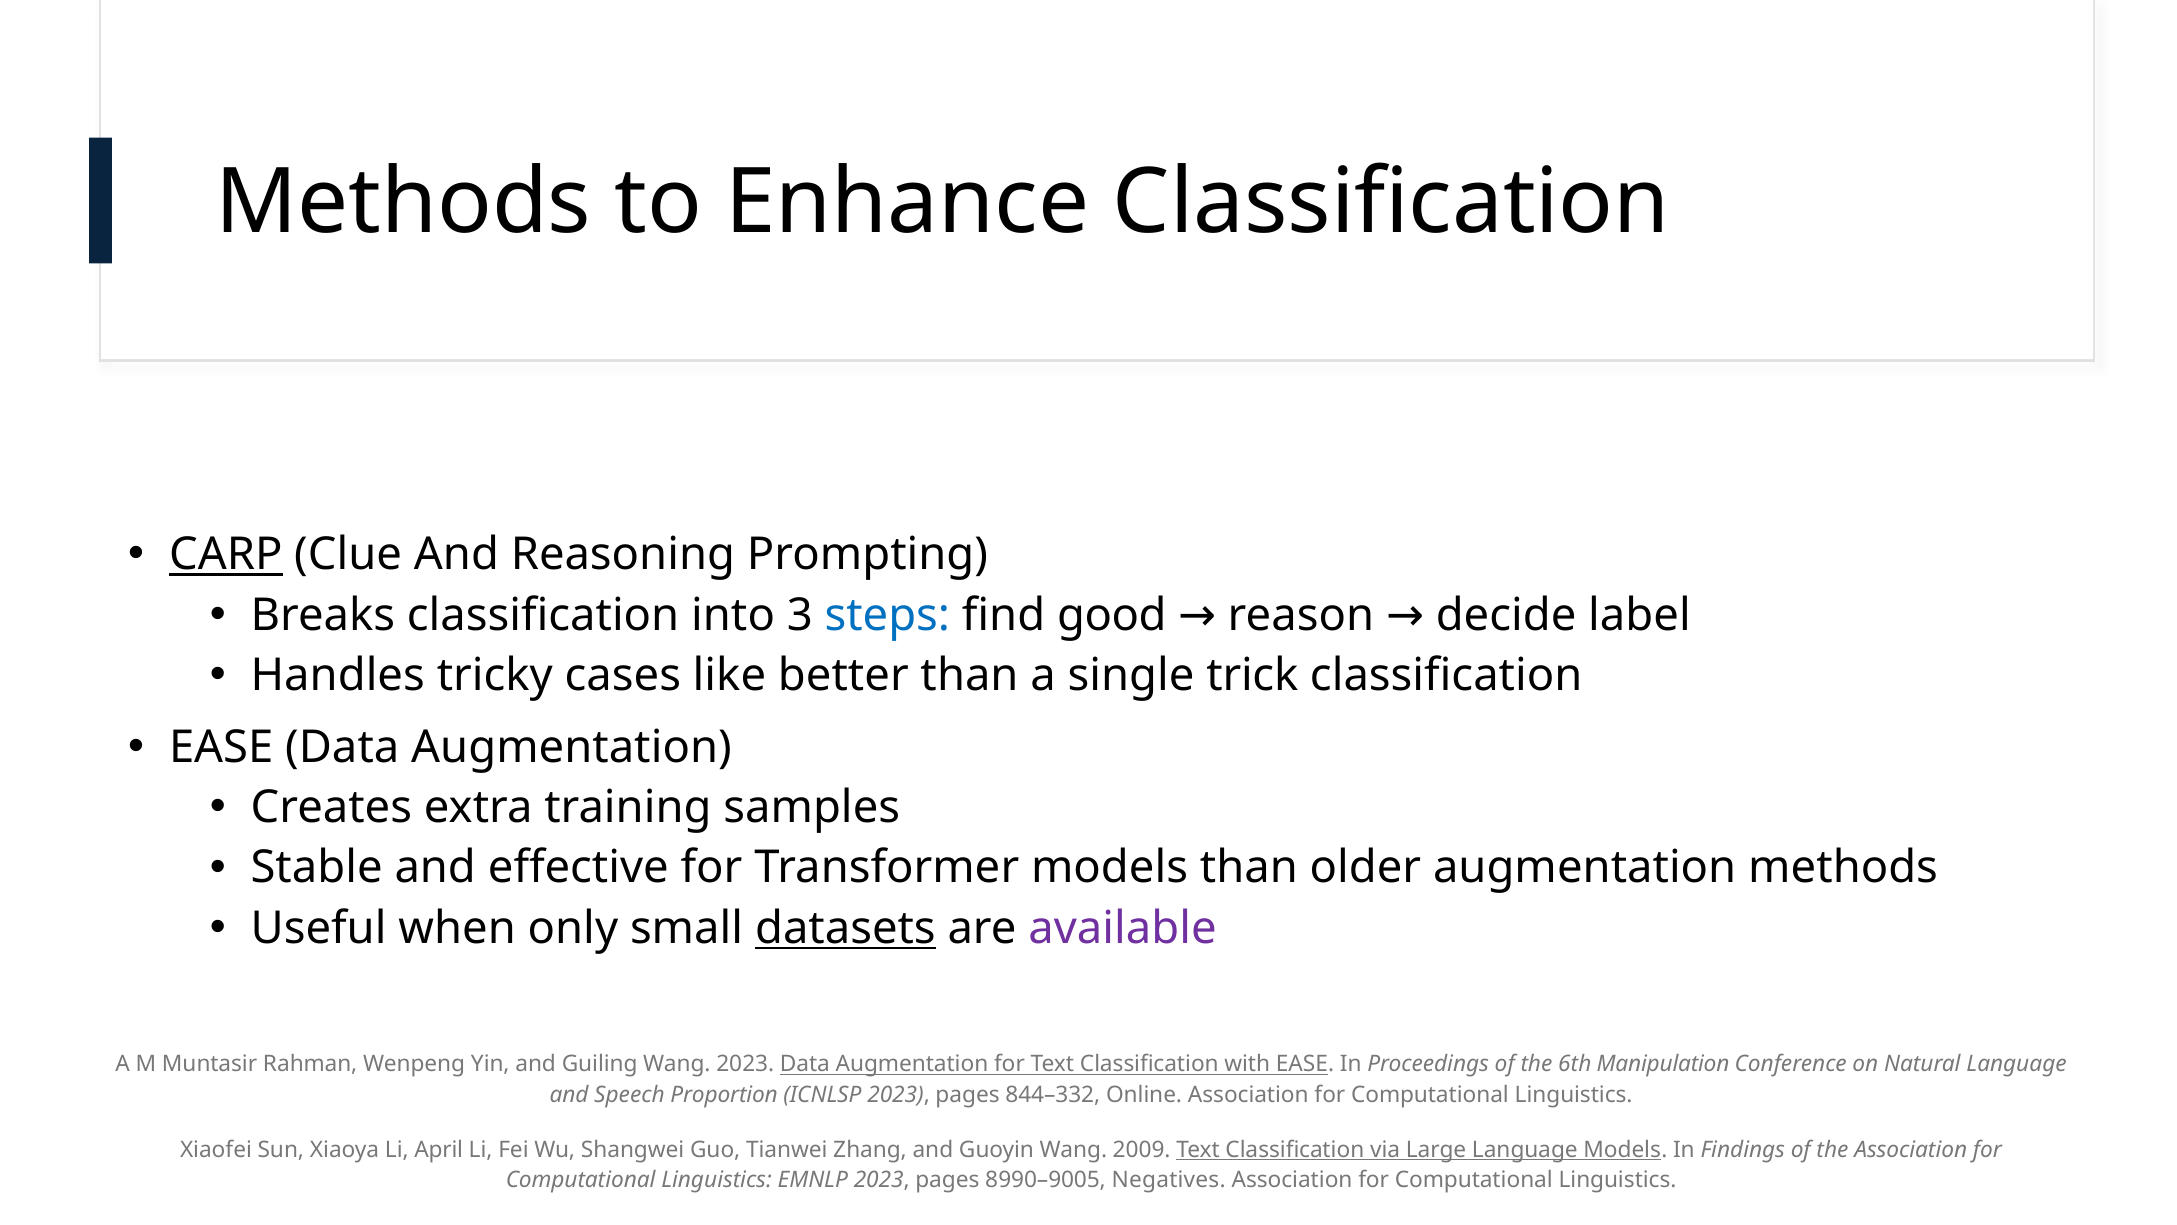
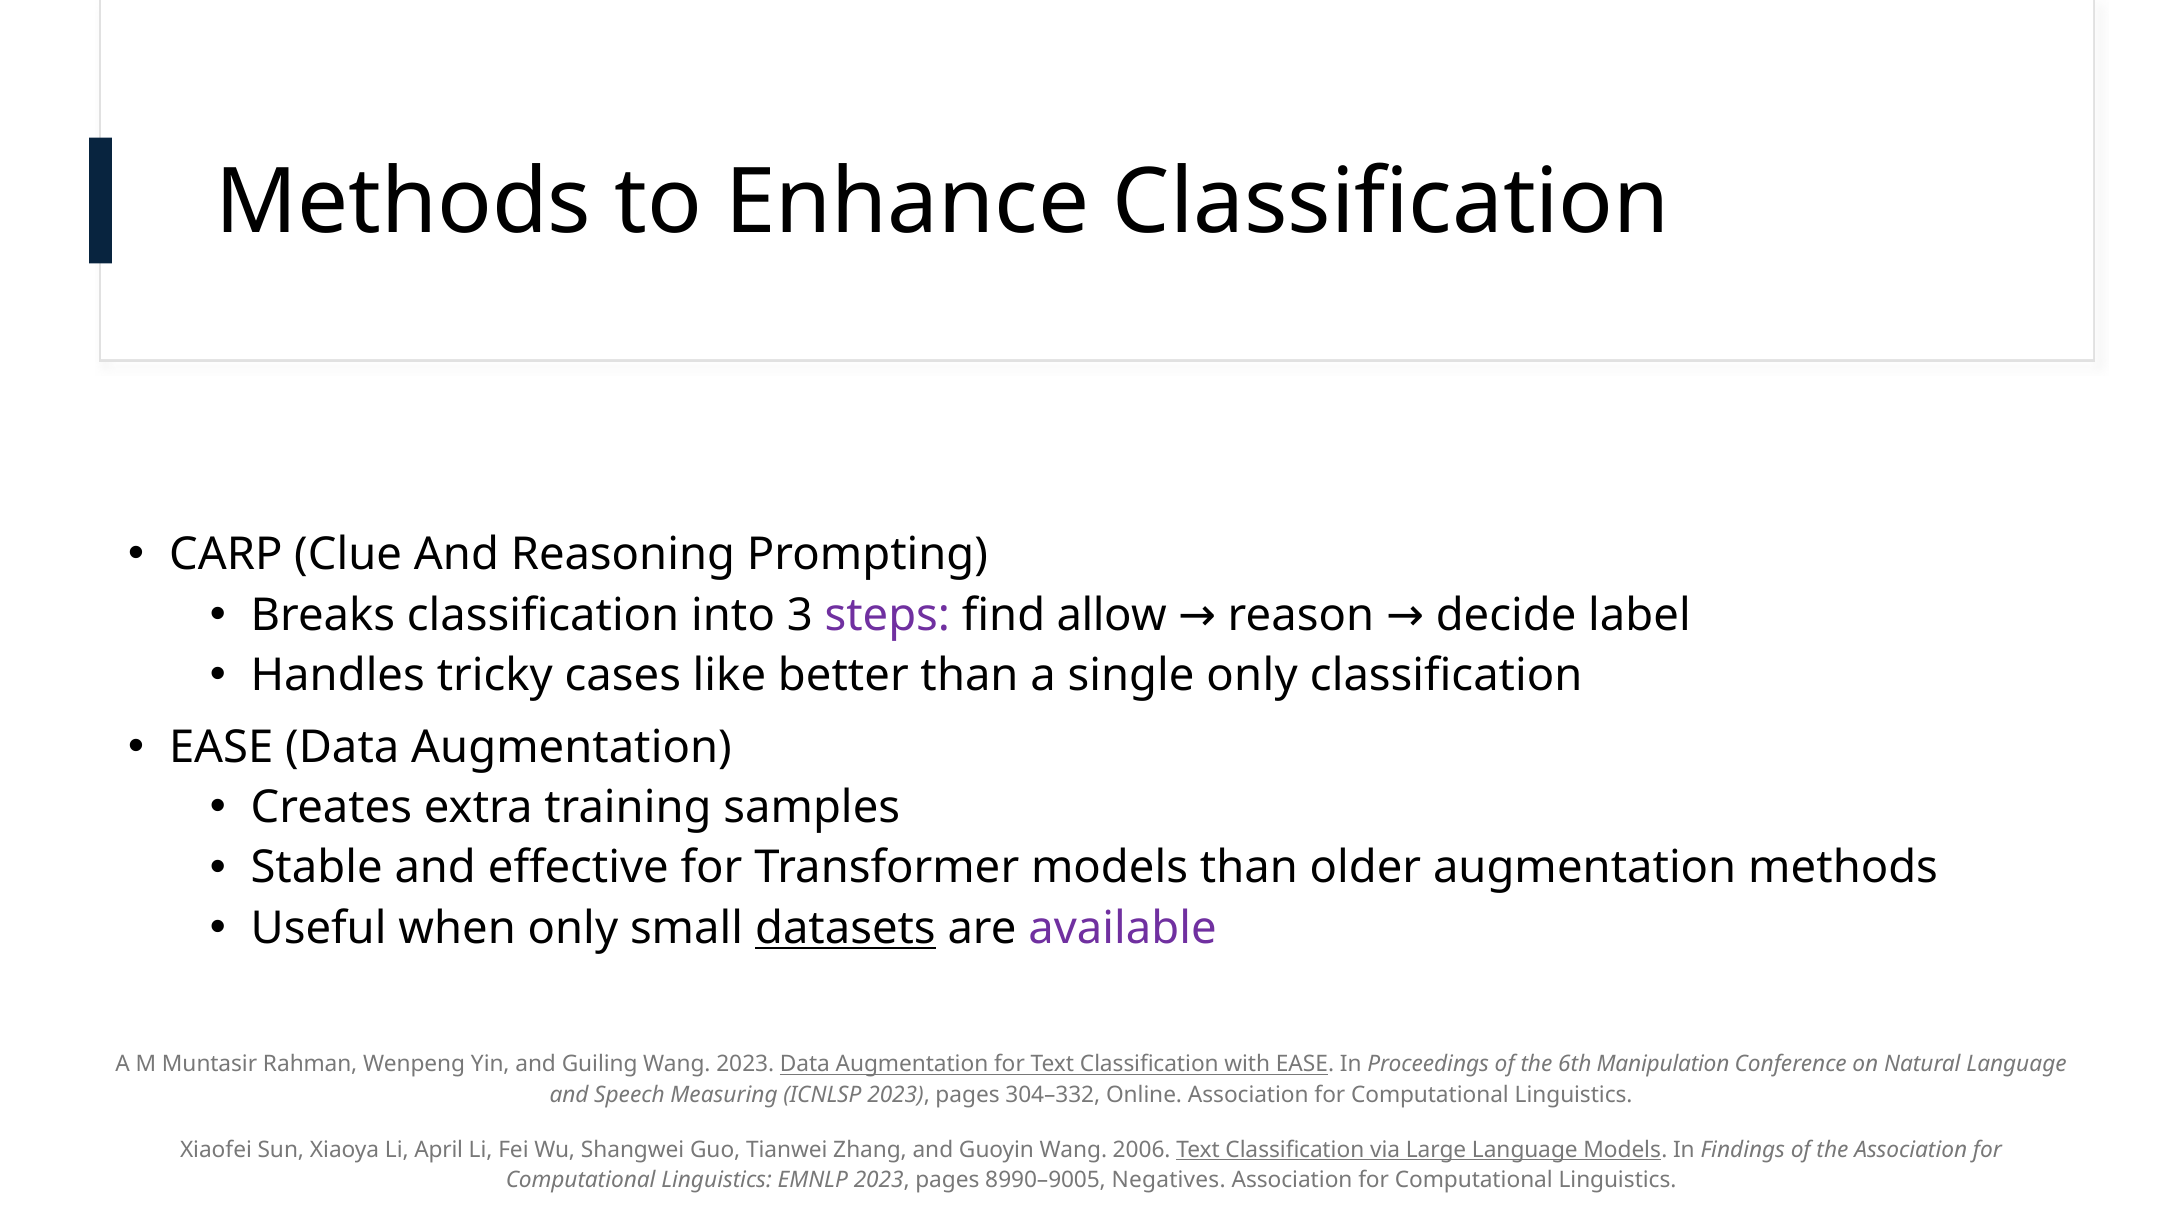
CARP underline: present -> none (226, 554)
steps colour: blue -> purple (887, 615)
good: good -> allow (1112, 615)
single trick: trick -> only (1252, 675)
Proportion: Proportion -> Measuring (724, 1095)
844–332: 844–332 -> 304–332 (1053, 1095)
2009: 2009 -> 2006 (1142, 1149)
